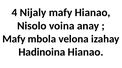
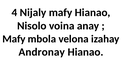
Hadinoina: Hadinoina -> Andronay (42, 52)
